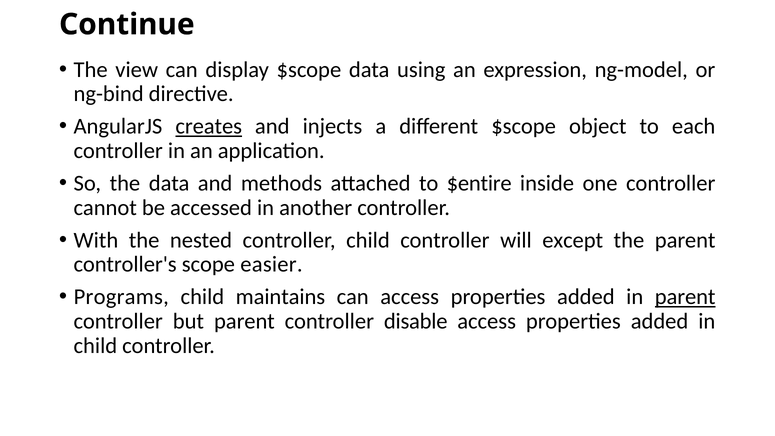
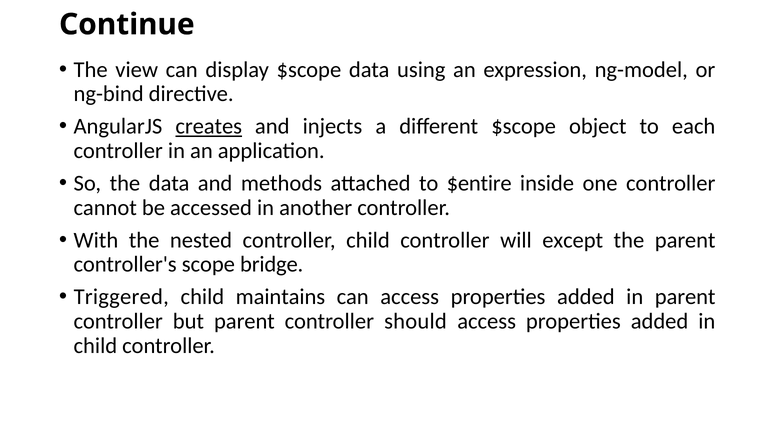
easier: easier -> bridge (272, 264)
Programs: Programs -> Triggered (121, 297)
parent underline: present -> none (685, 297)
disable: disable -> should (416, 321)
